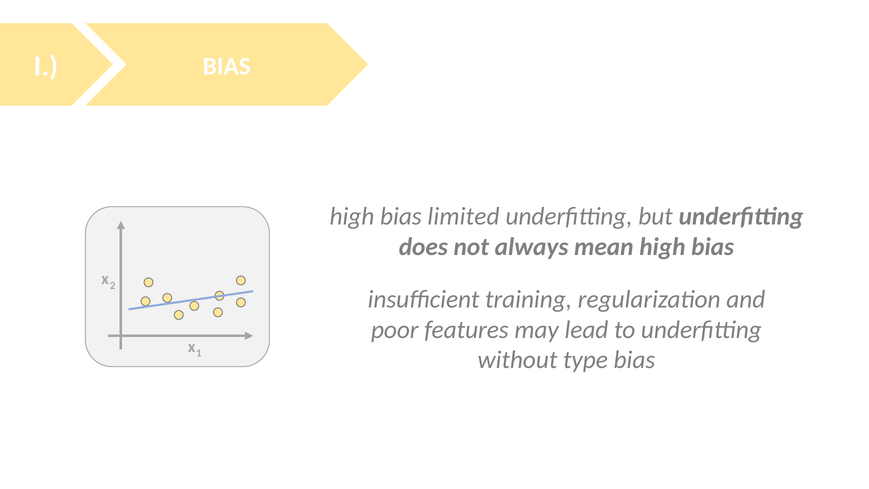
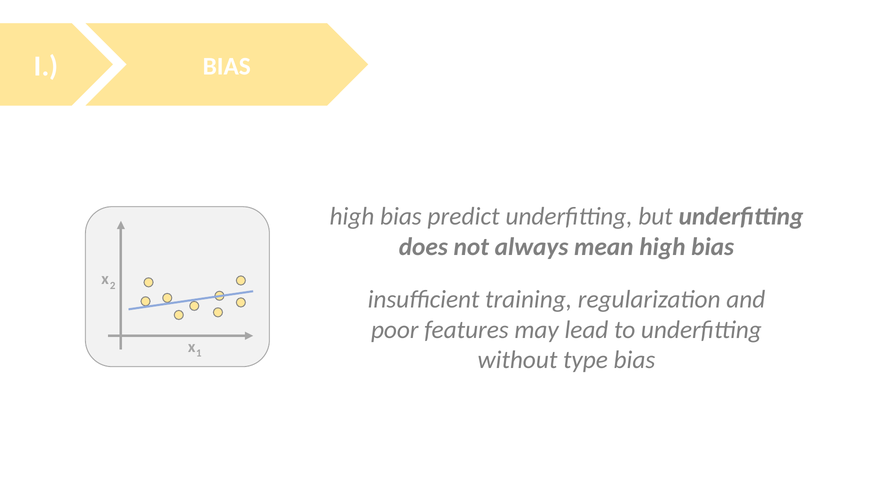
limited: limited -> predict (464, 216)
